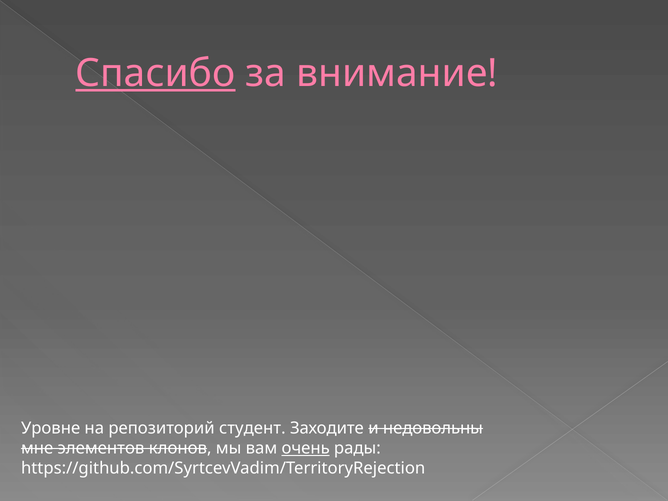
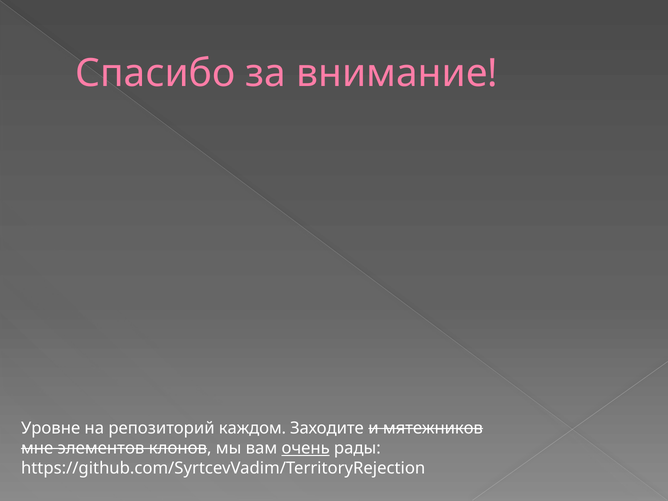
Спасибо underline: present -> none (155, 73)
студент: студент -> каждом (252, 428)
недовольны: недовольны -> мятежников (433, 428)
